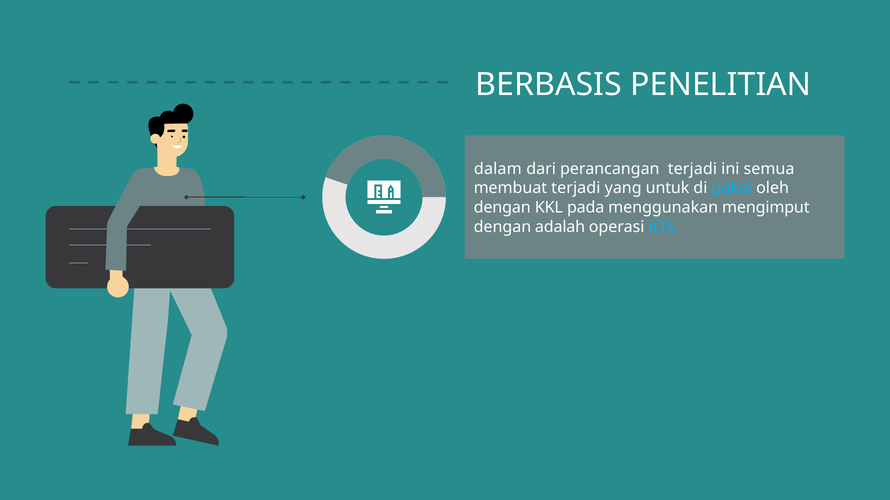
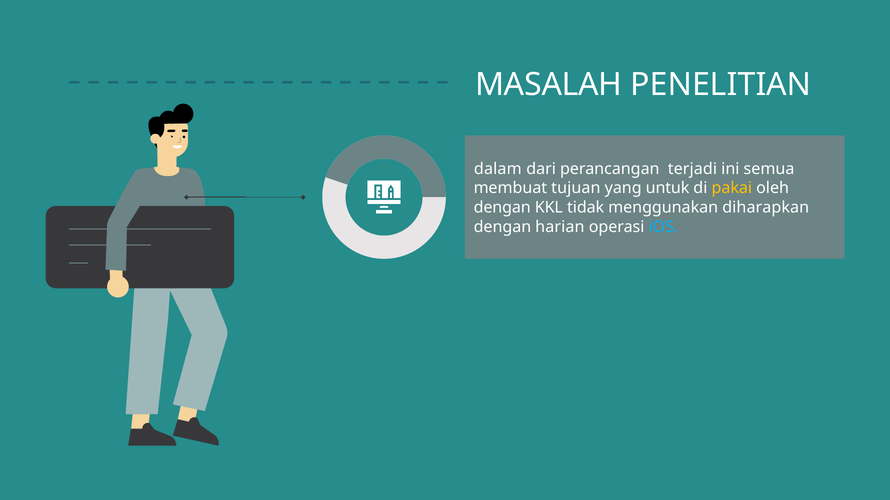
BERBASIS: BERBASIS -> MASALAH (549, 85)
membuat terjadi: terjadi -> tujuan (576, 188)
pakai colour: light blue -> yellow (732, 188)
pada: pada -> tidak (586, 208)
mengimput: mengimput -> diharapkan (766, 208)
adalah: adalah -> harian (560, 227)
